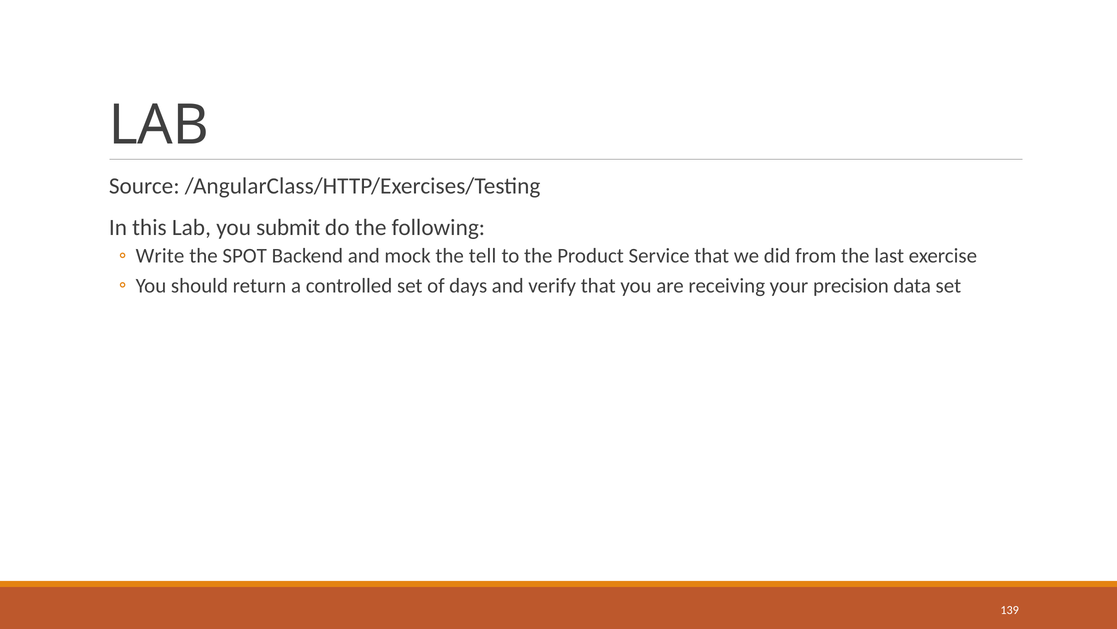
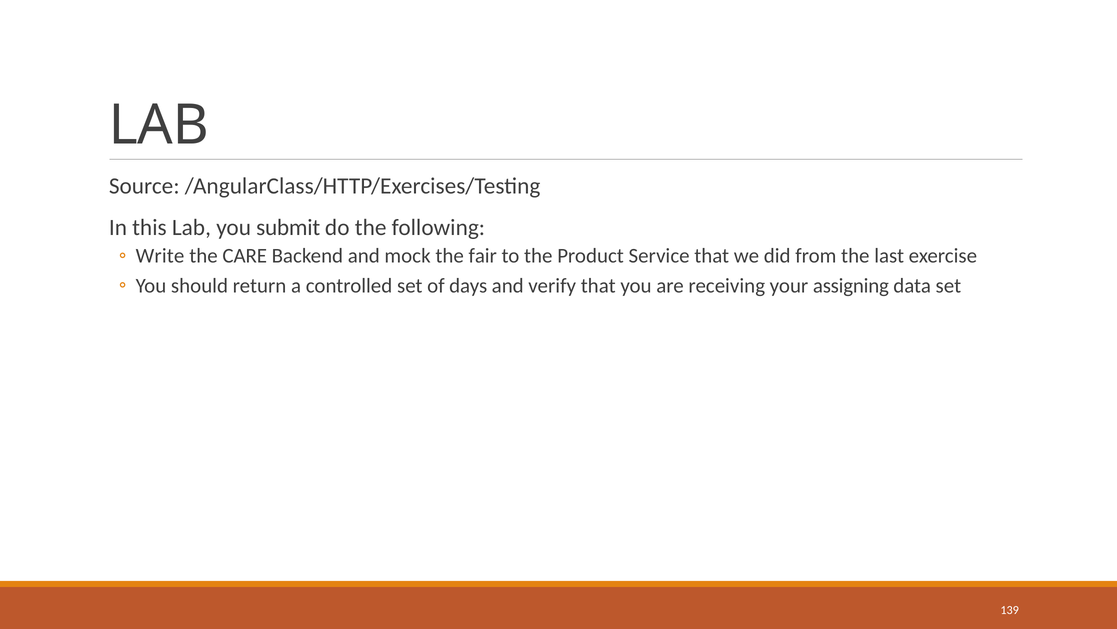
SPOT: SPOT -> CARE (245, 256)
tell: tell -> fair (483, 256)
precision: precision -> assigning (851, 285)
